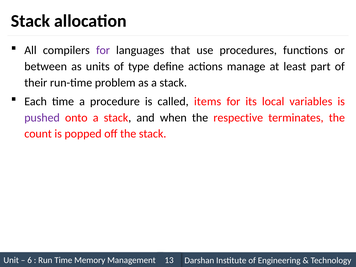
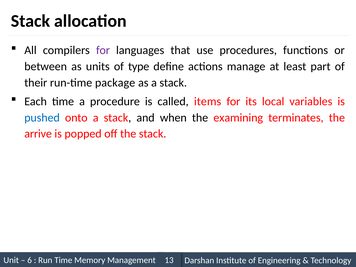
problem: problem -> package (115, 83)
pushed colour: purple -> blue (42, 118)
respective: respective -> examining (238, 118)
count: count -> arrive (38, 134)
